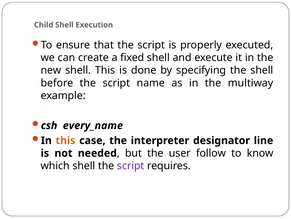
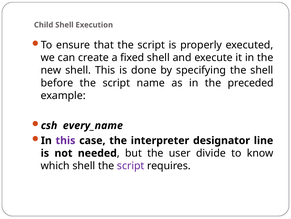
multiway: multiway -> preceded (251, 83)
this colour: orange -> purple (65, 140)
follow: follow -> divide (211, 153)
